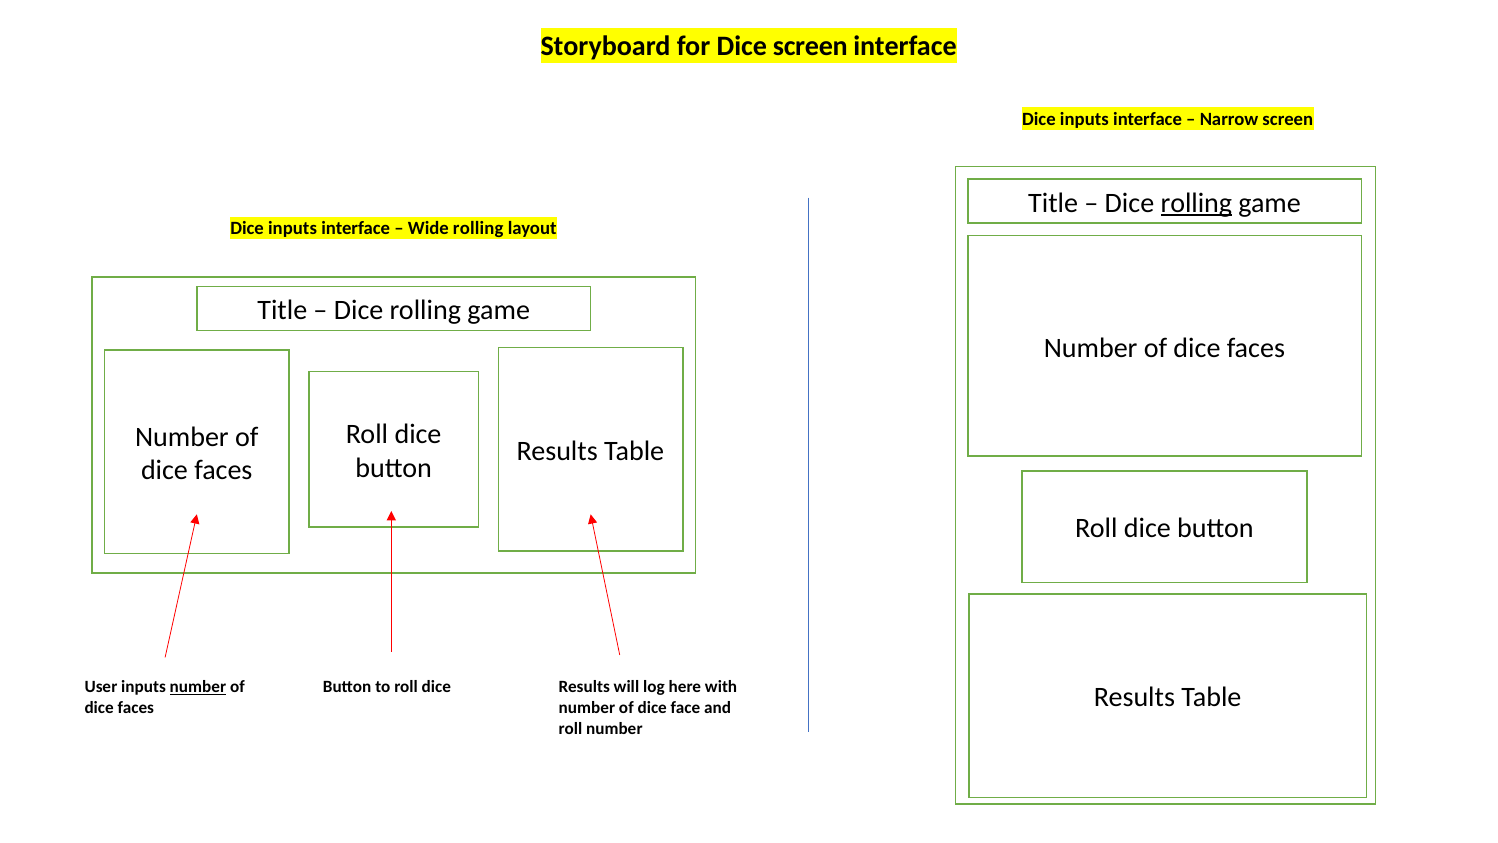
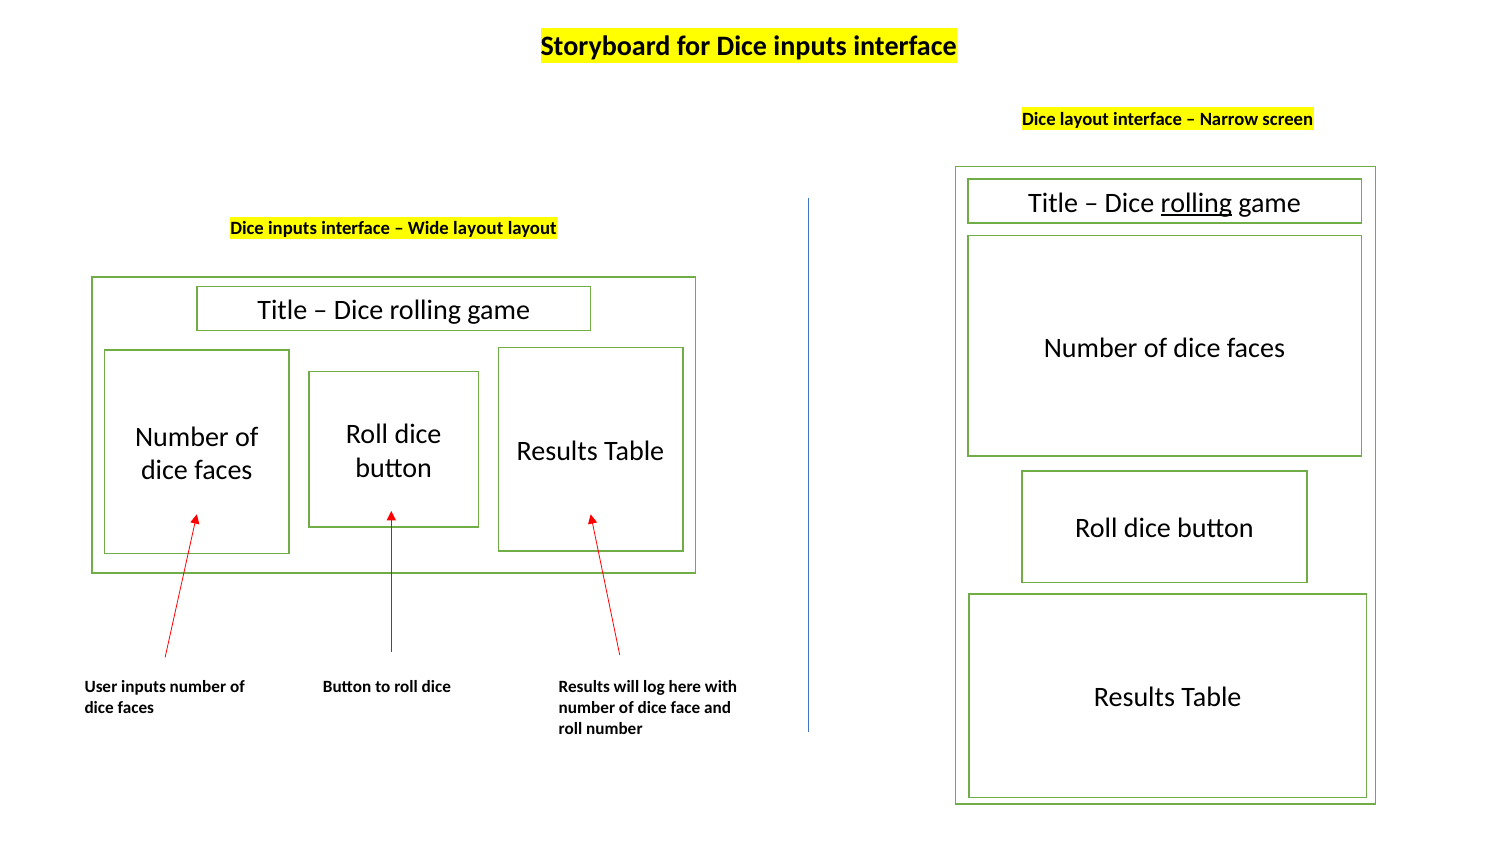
for Dice screen: screen -> inputs (810, 46)
inputs: inputs -> layout (1084, 119)
Wide rolling: rolling -> layout (478, 228)
number underline: present -> none (198, 687)
